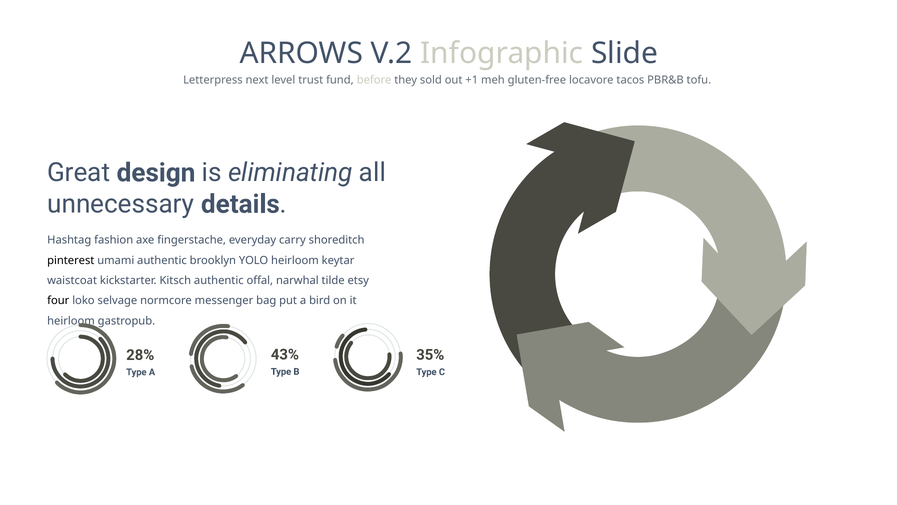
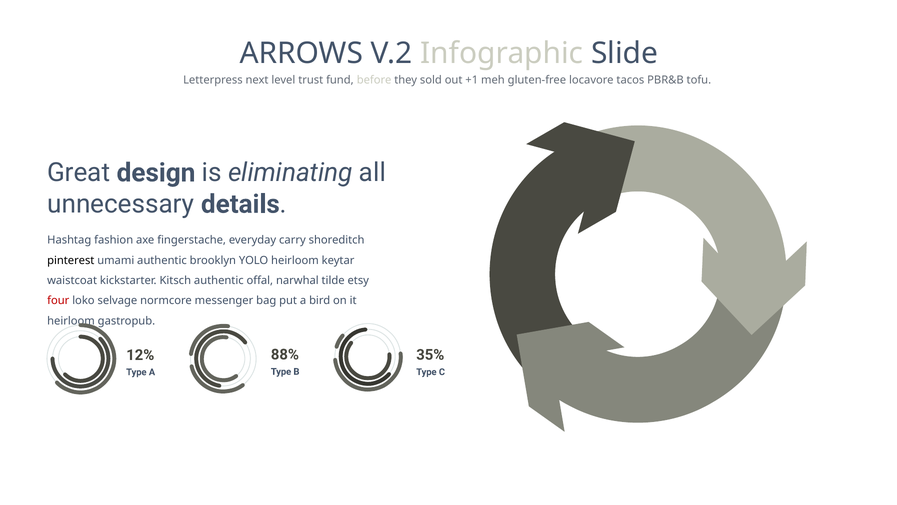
four colour: black -> red (58, 300)
43%: 43% -> 88% (285, 354)
28%: 28% -> 12% (140, 355)
